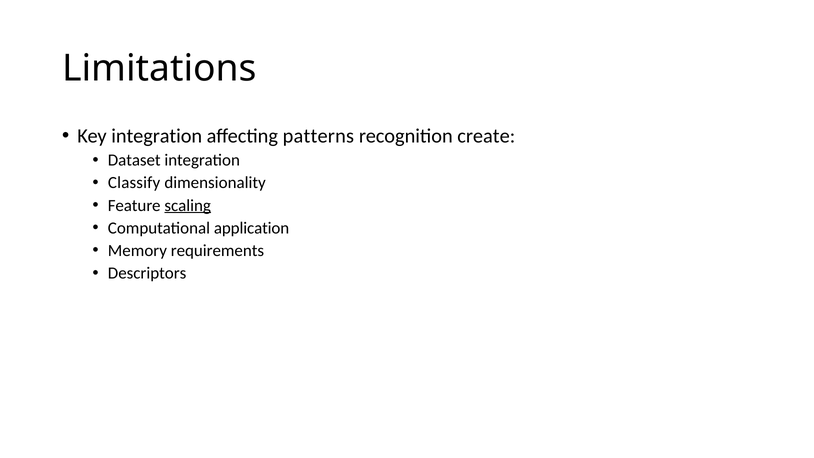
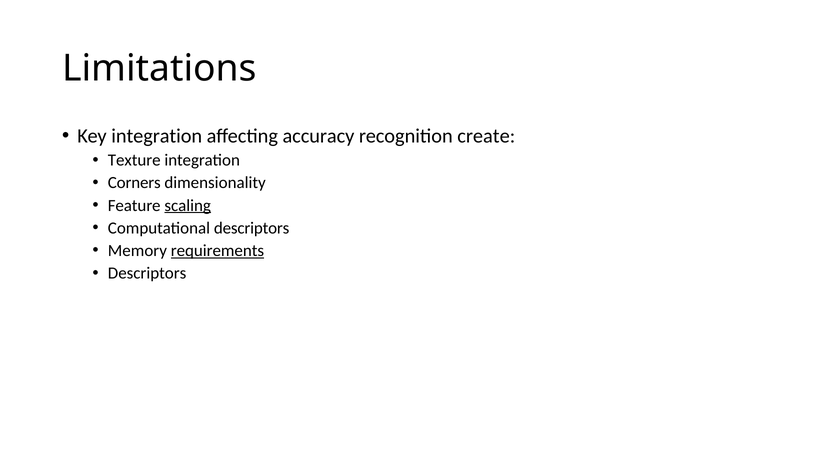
patterns: patterns -> accuracy (318, 136)
Dataset: Dataset -> Texture (134, 160)
Classify: Classify -> Corners (134, 183)
Computational application: application -> descriptors (252, 228)
requirements underline: none -> present (217, 250)
